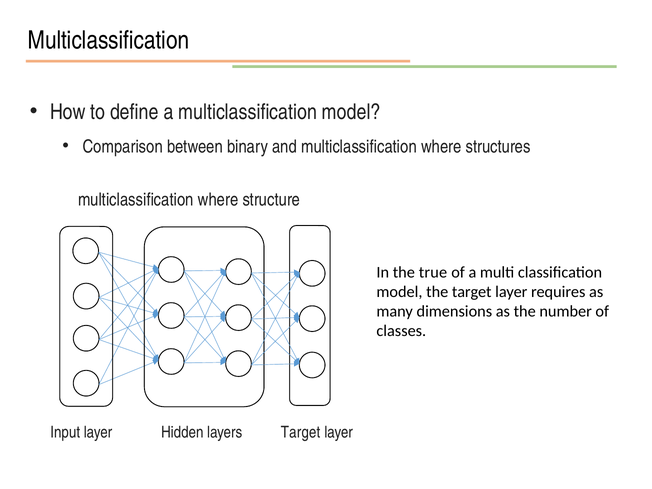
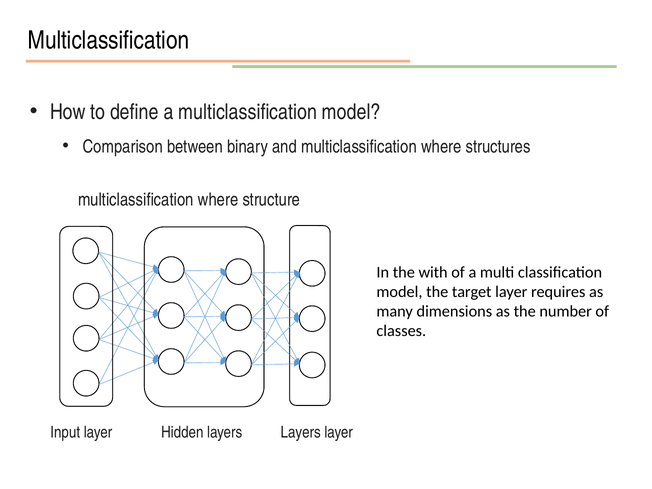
true: true -> with (433, 272)
layers Target: Target -> Layers (301, 433)
